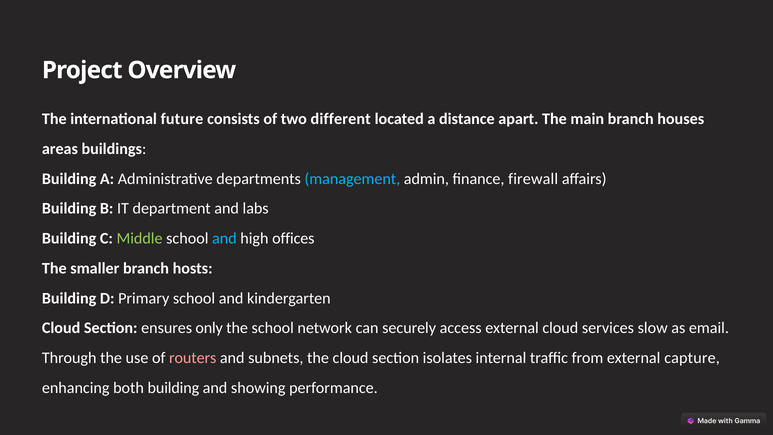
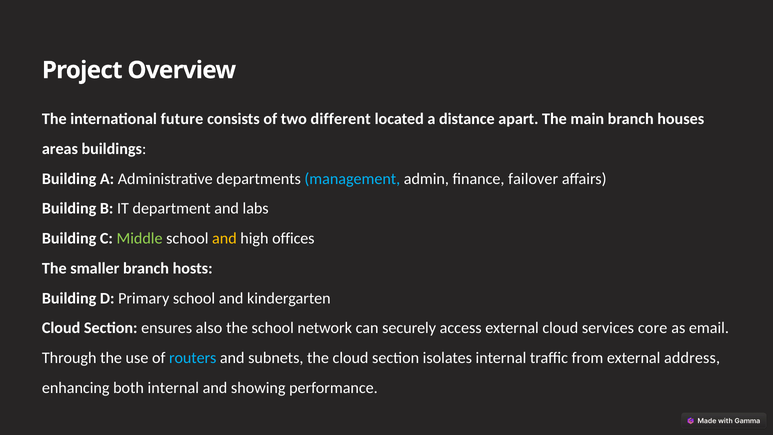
firewall: firewall -> failover (533, 179)
and colour: light blue -> yellow (224, 238)
only: only -> also (209, 328)
slow: slow -> core (653, 328)
routers colour: pink -> light blue (193, 358)
capture: capture -> address (692, 358)
both building: building -> internal (173, 388)
